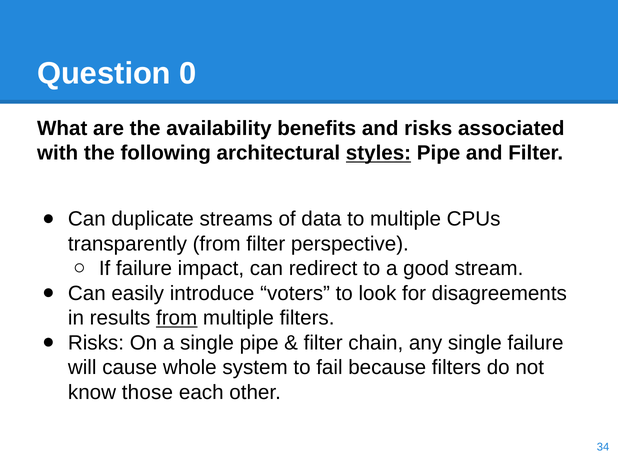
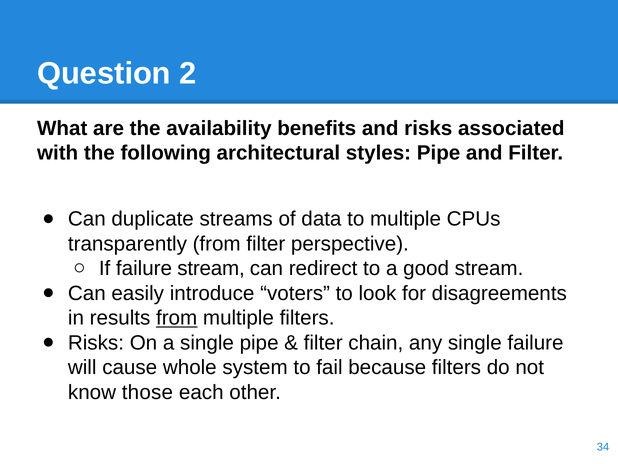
0: 0 -> 2 (188, 73)
styles underline: present -> none (378, 153)
failure impact: impact -> stream (211, 268)
